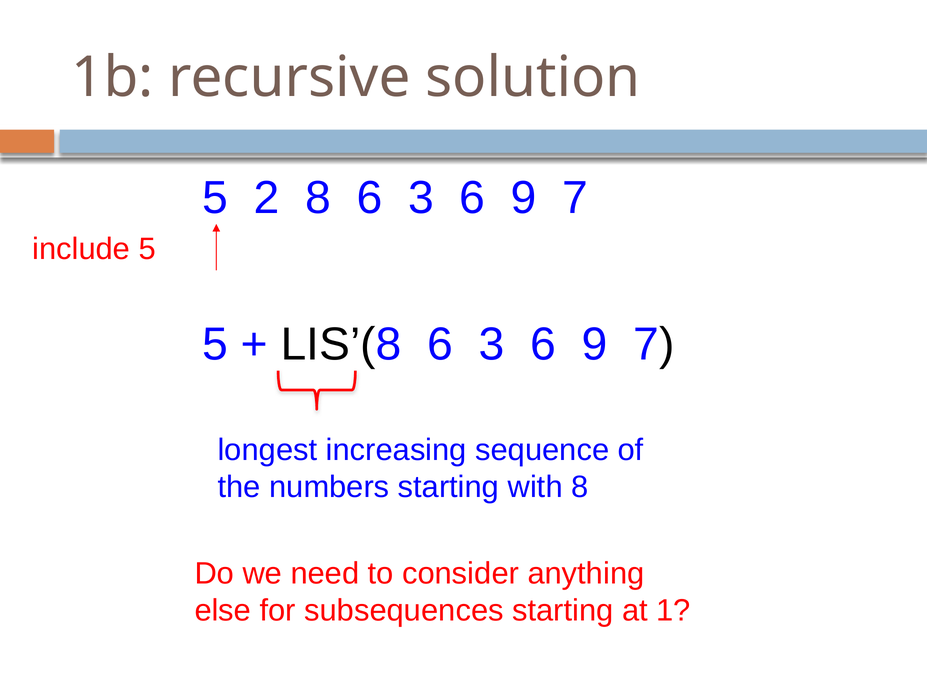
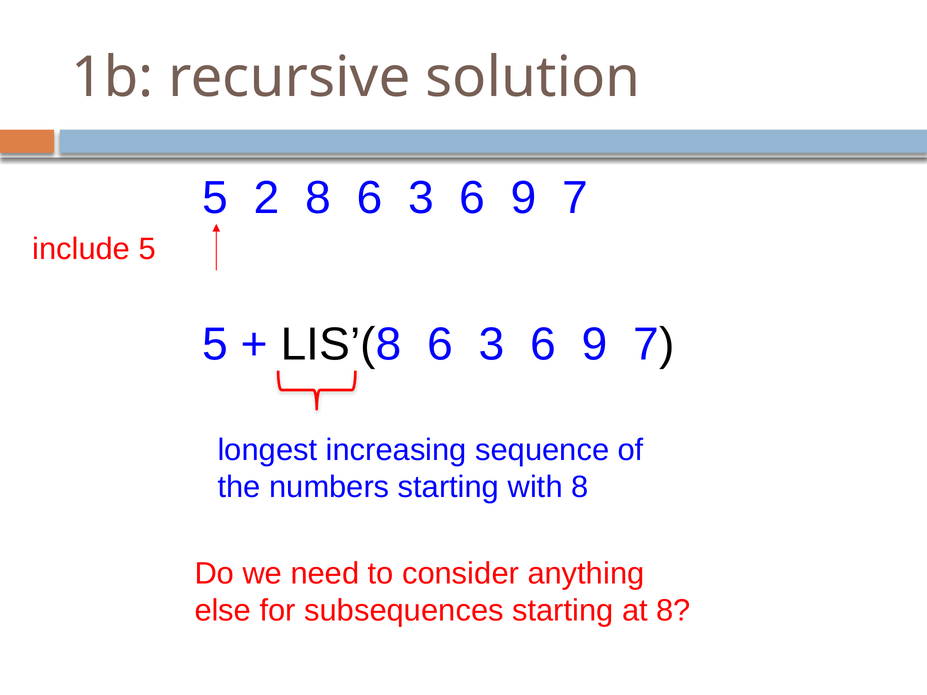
at 1: 1 -> 8 (673, 611)
